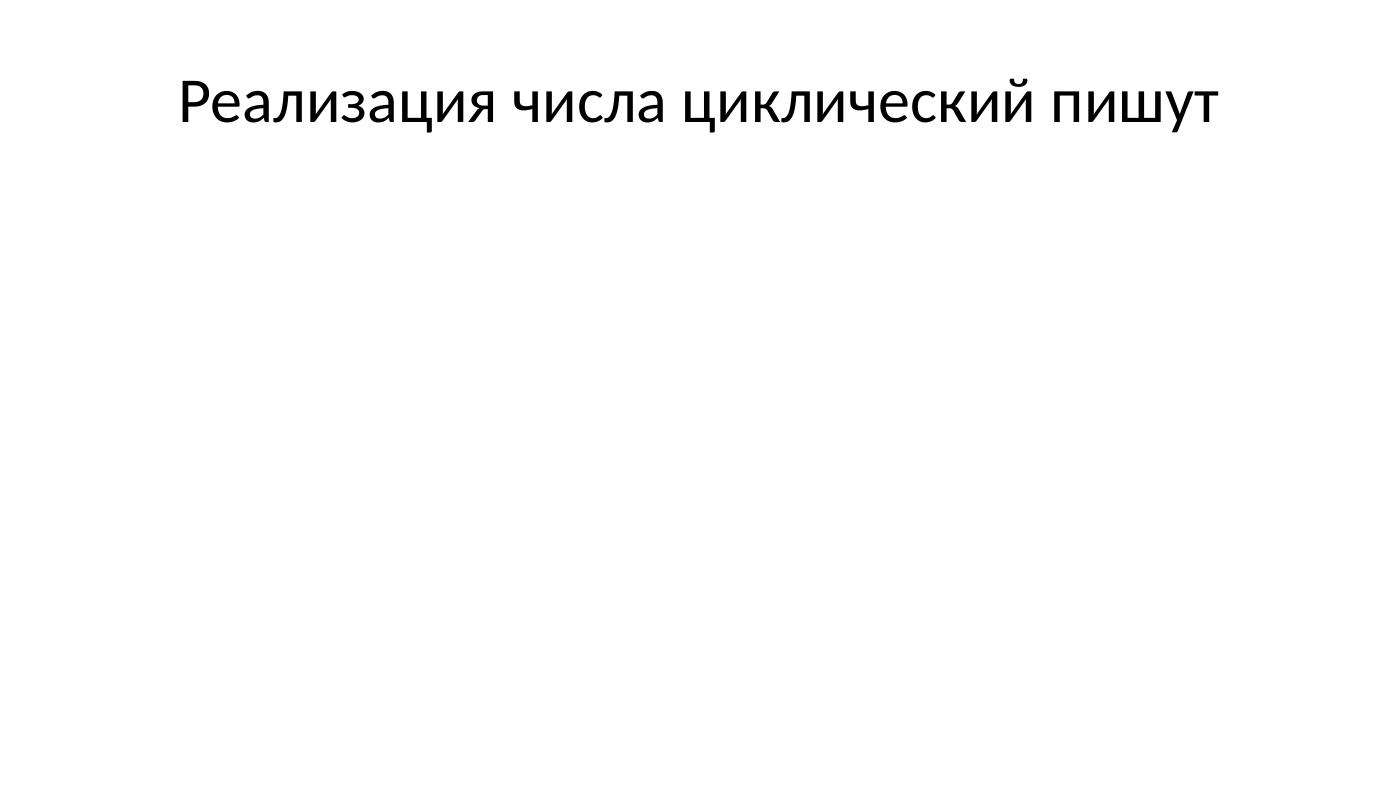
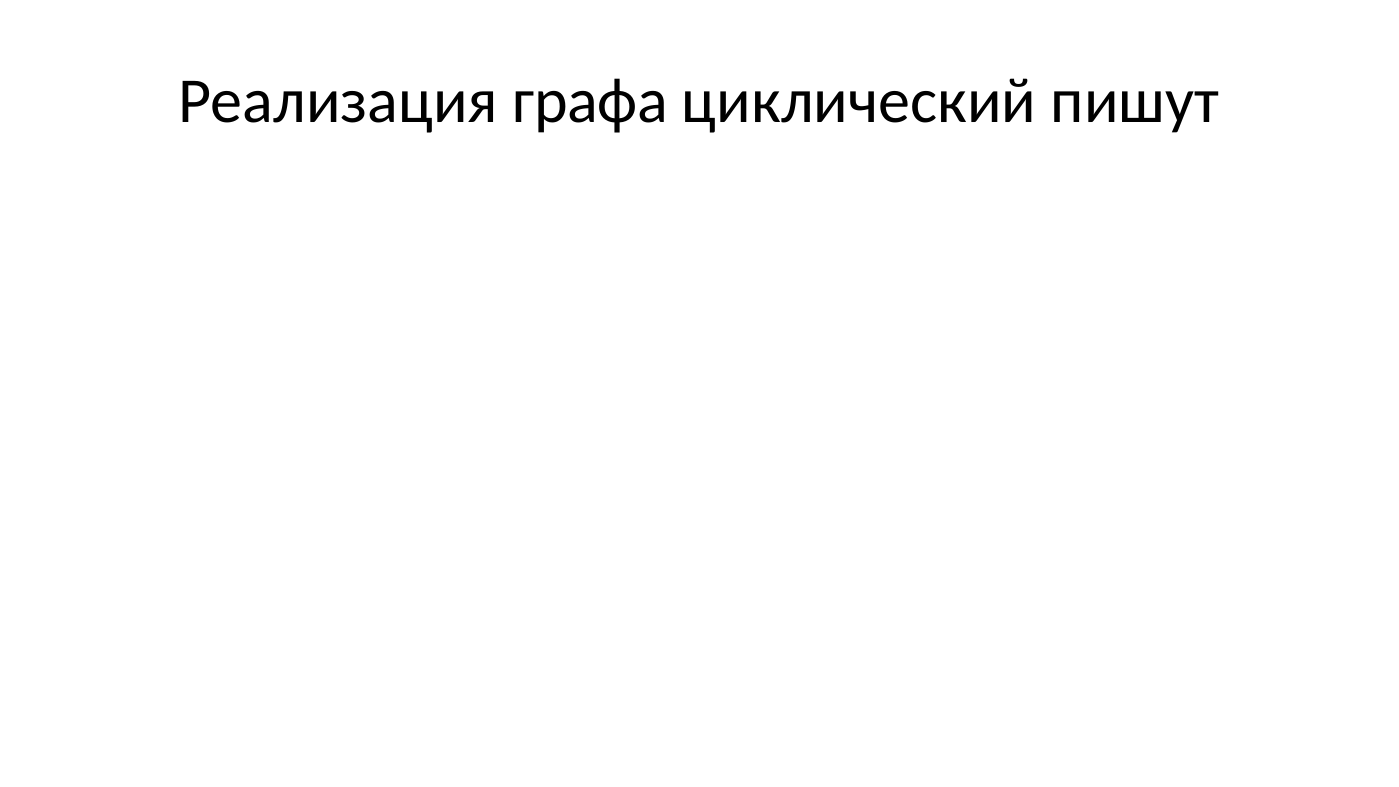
числа: числа -> графа (590, 102)
